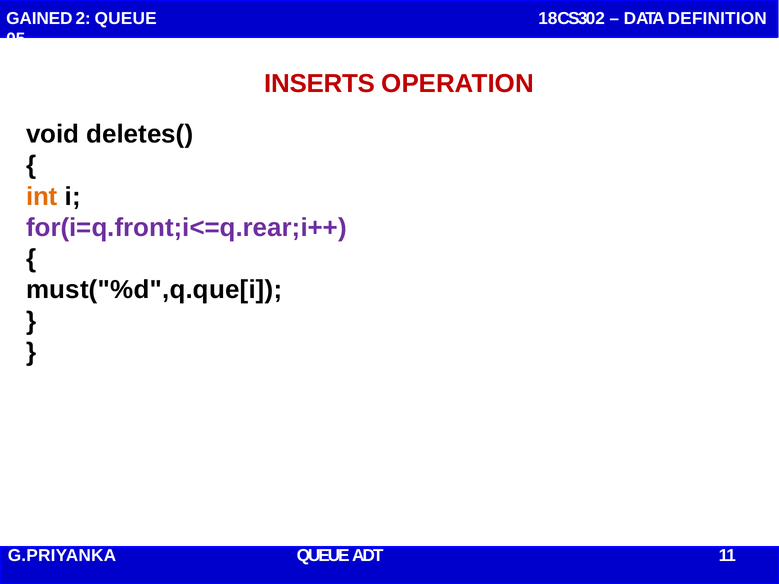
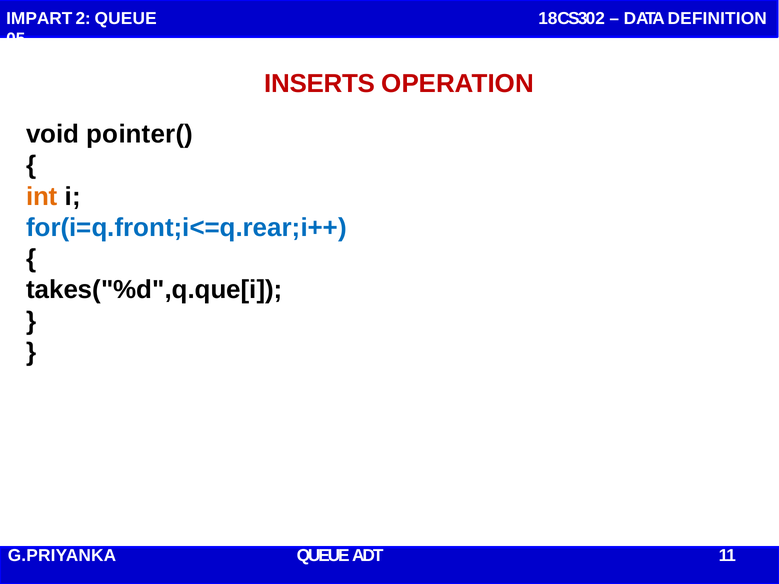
GAINED: GAINED -> IMPART (39, 19)
deletes(: deletes( -> pointer( (140, 134)
for(i=q.front;i<=q.rear;i++ colour: purple -> blue (186, 228)
must("%d",q.que[i: must("%d",q.que[i -> takes("%d",q.que[i (154, 290)
